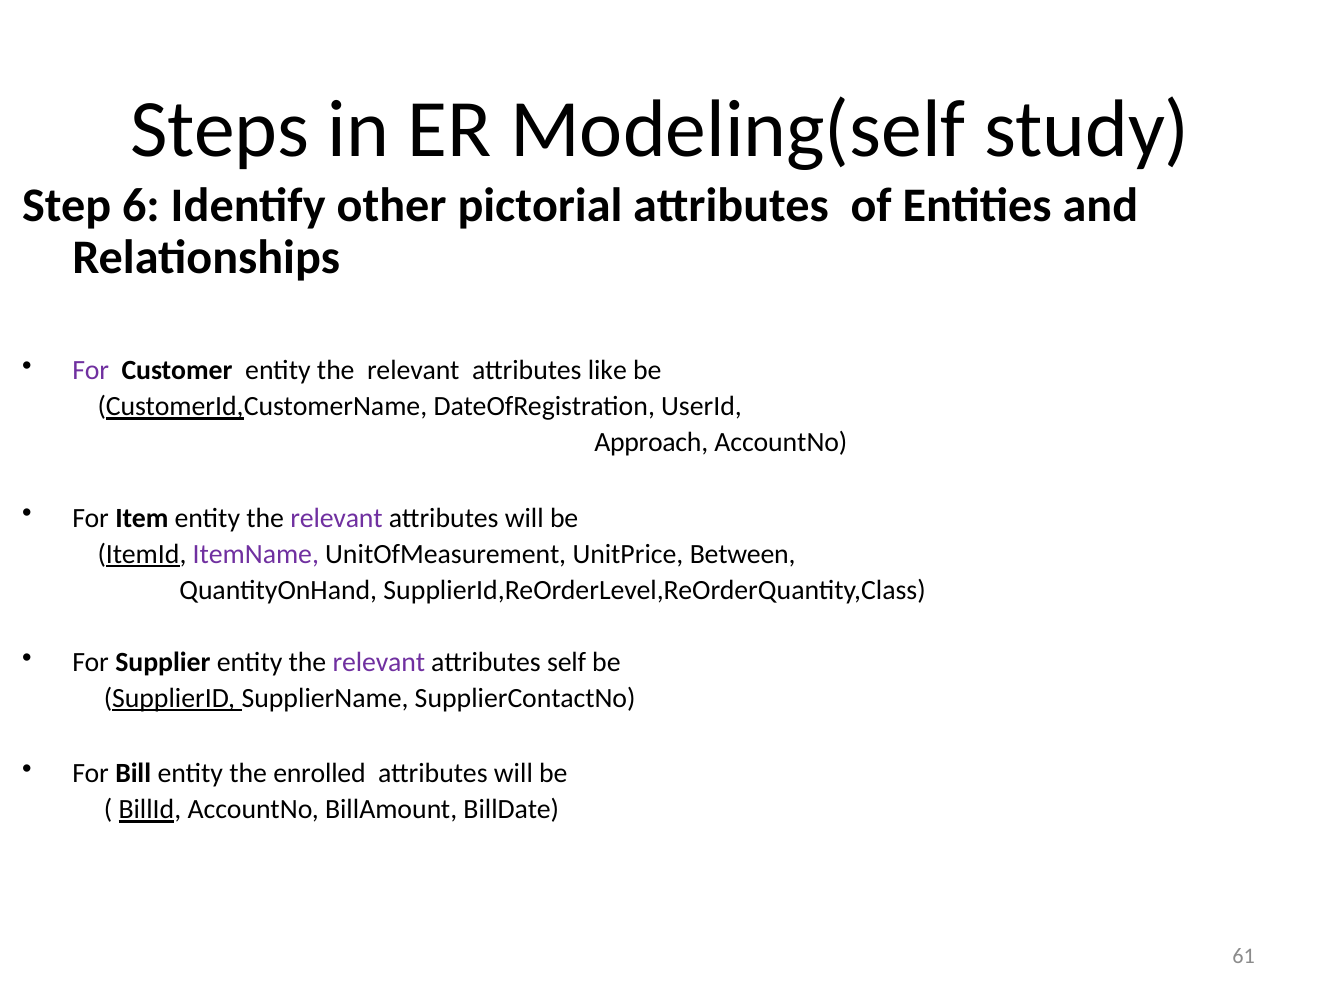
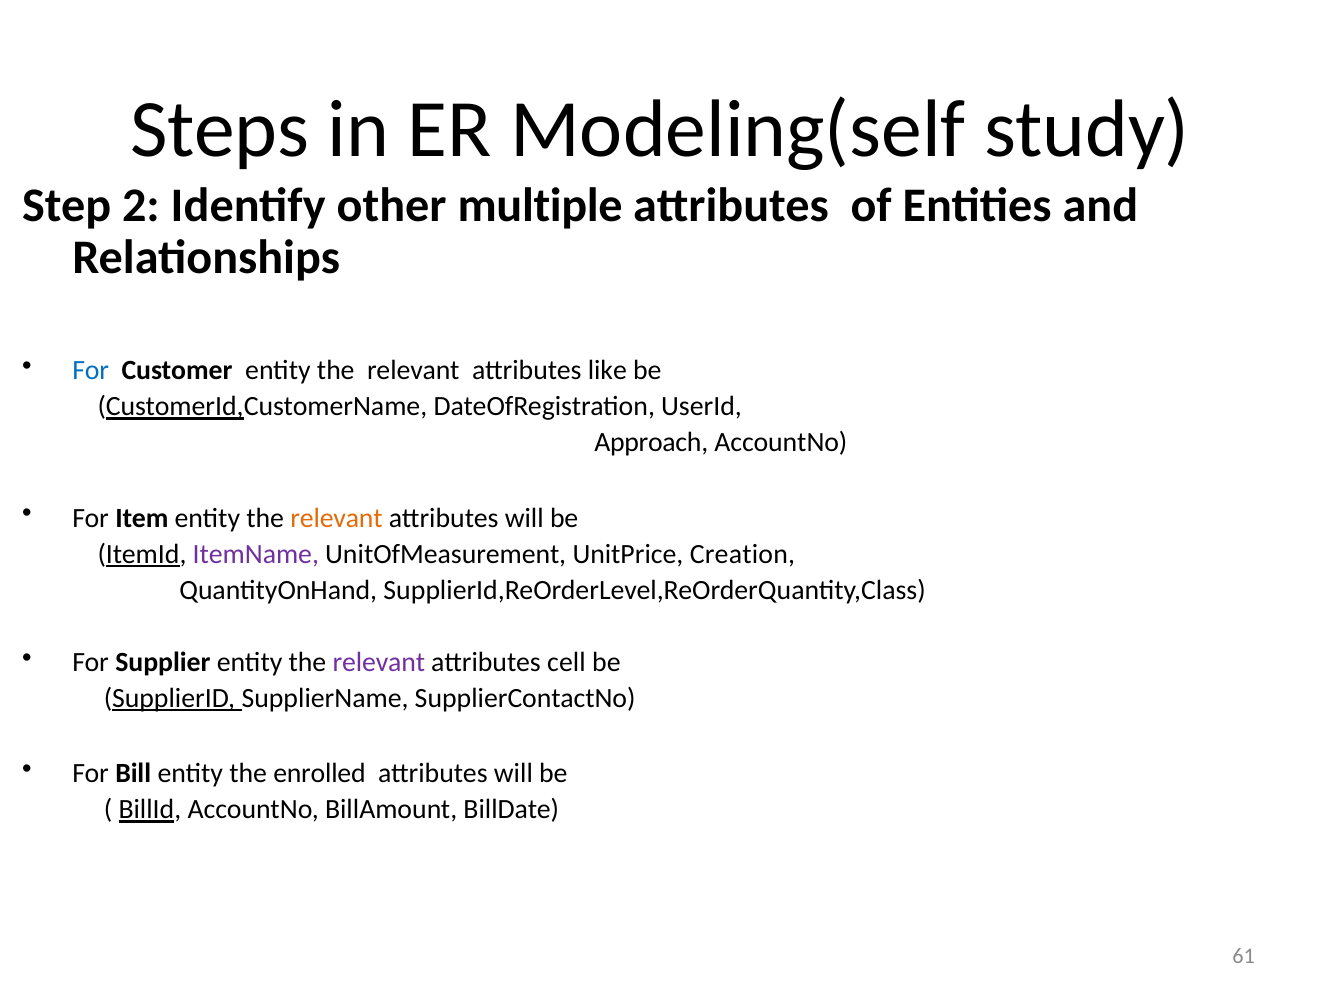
6: 6 -> 2 (141, 206)
pictorial: pictorial -> multiple (540, 206)
For colour: purple -> blue (91, 371)
relevant colour: purple -> orange (337, 518)
Between: Between -> Creation (742, 554)
self: self -> cell (566, 662)
